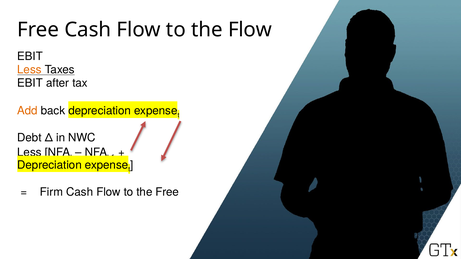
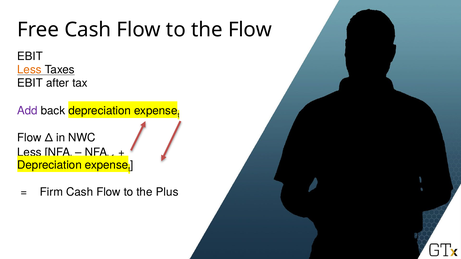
Add colour: orange -> purple (27, 111)
Debt: Debt -> Flow (29, 138)
the Free: Free -> Plus (167, 192)
